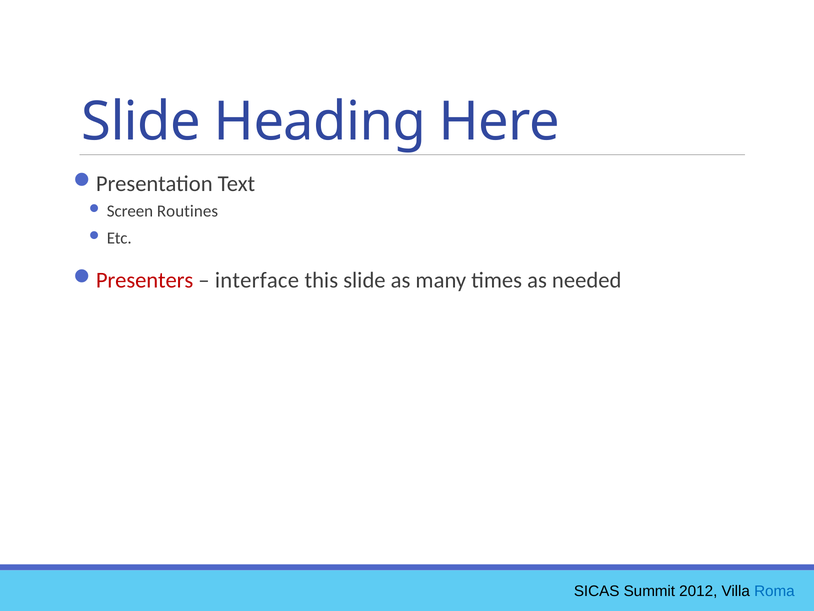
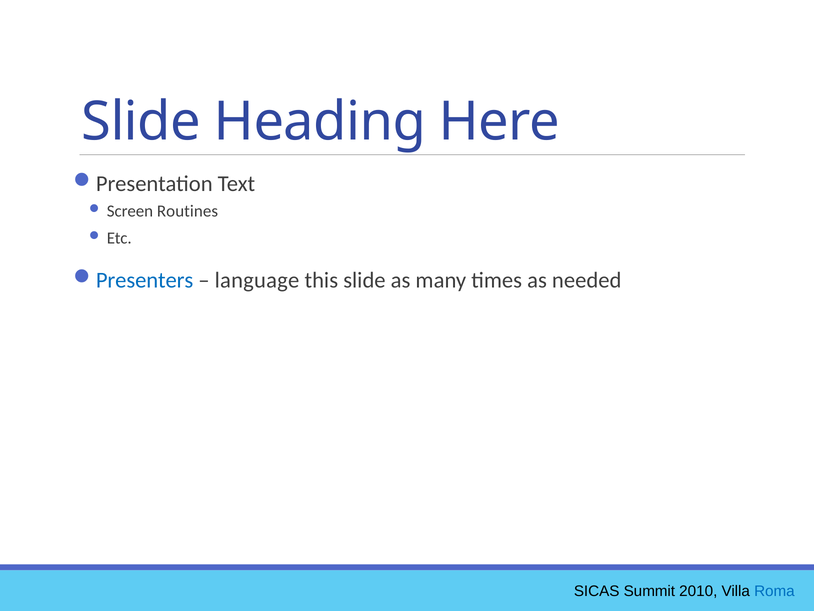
Presenters colour: red -> blue (145, 280)
interface: interface -> language (257, 280)
2012: 2012 -> 2010 (698, 591)
